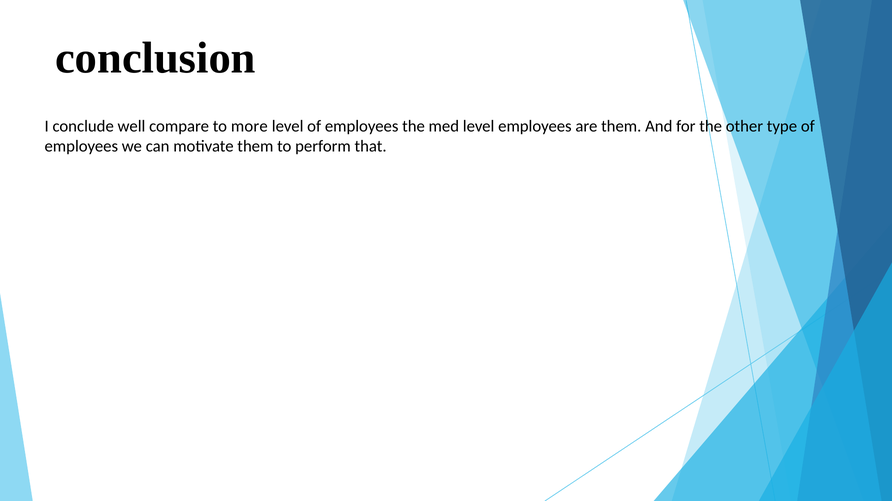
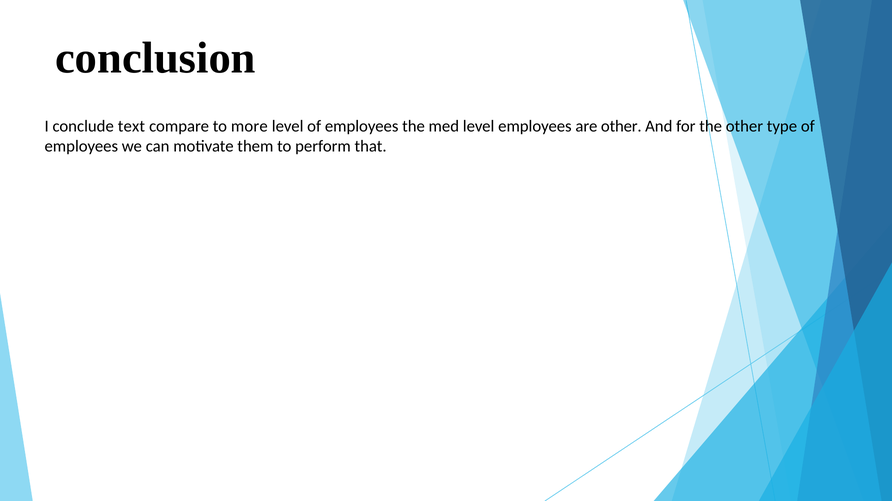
well: well -> text (131, 127)
are them: them -> other (621, 127)
